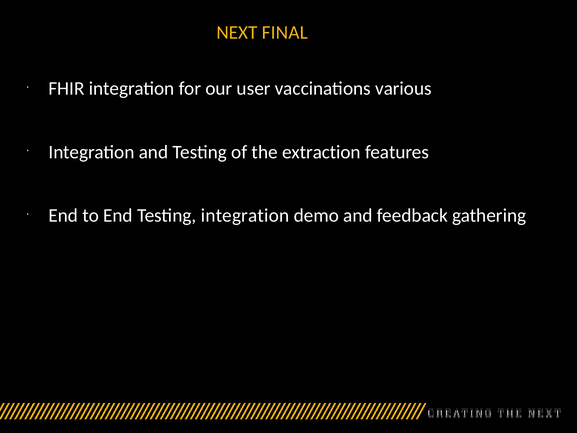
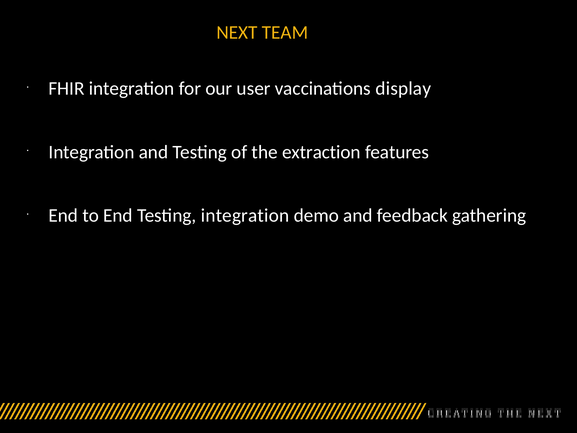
FINAL: FINAL -> TEAM (285, 33)
various: various -> display (403, 88)
